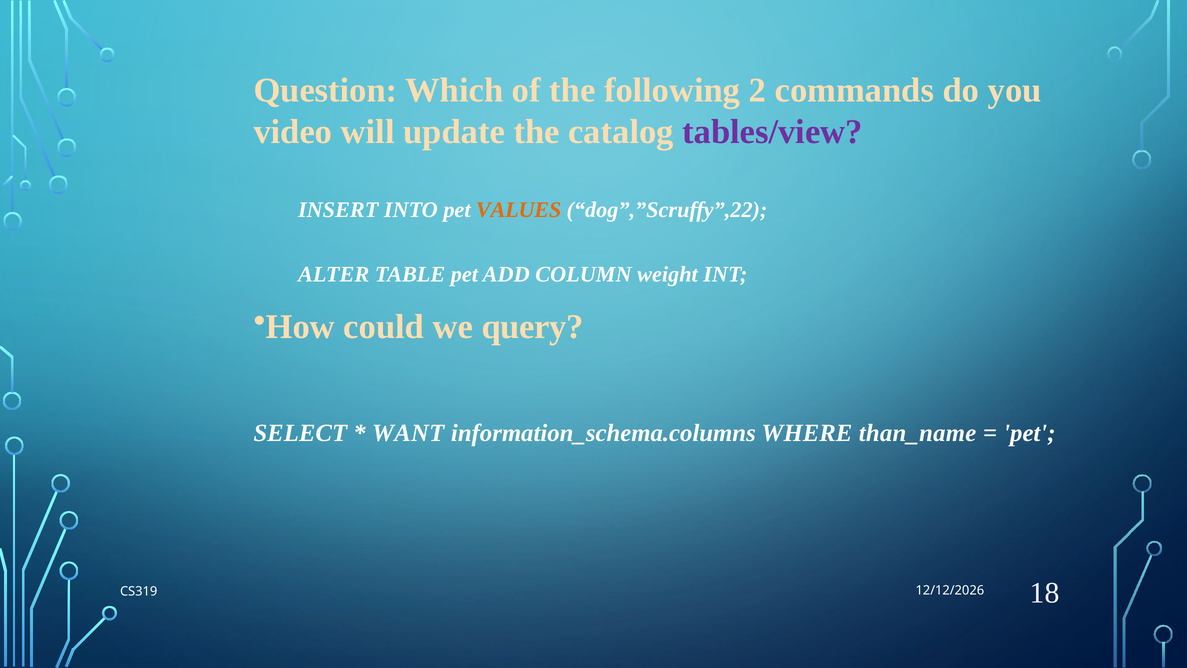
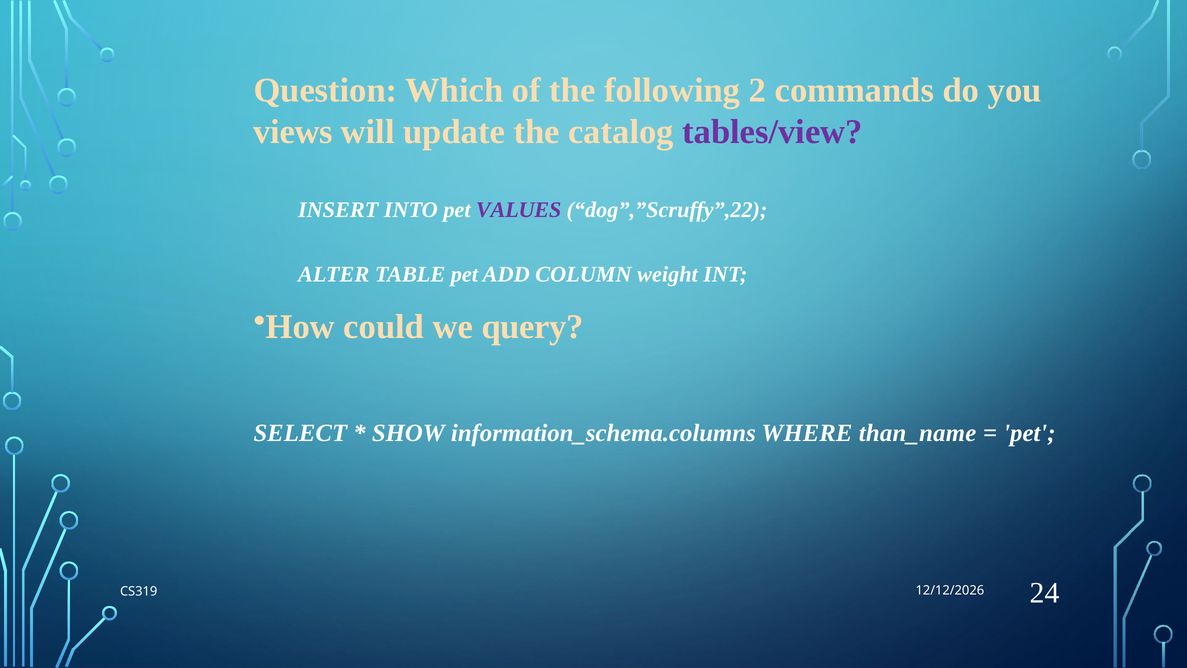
video: video -> views (293, 132)
VALUES colour: orange -> purple (519, 210)
WANT: WANT -> SHOW (408, 433)
18: 18 -> 24 (1045, 593)
